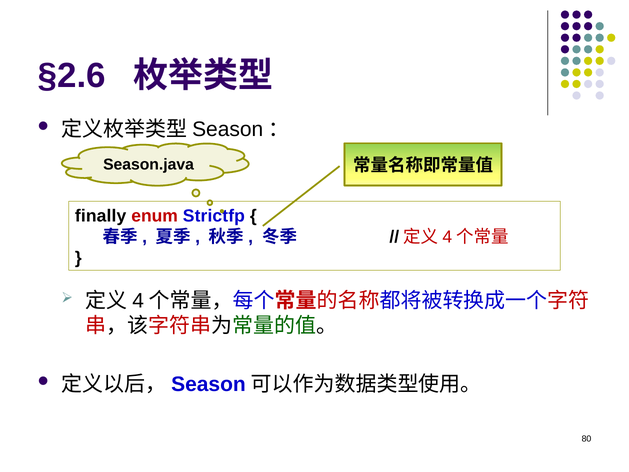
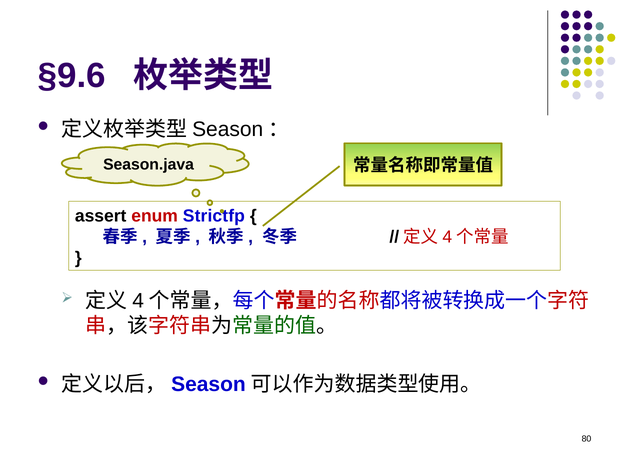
§2.6: §2.6 -> §9.6 (72, 76)
finally: finally -> assert (101, 216)
